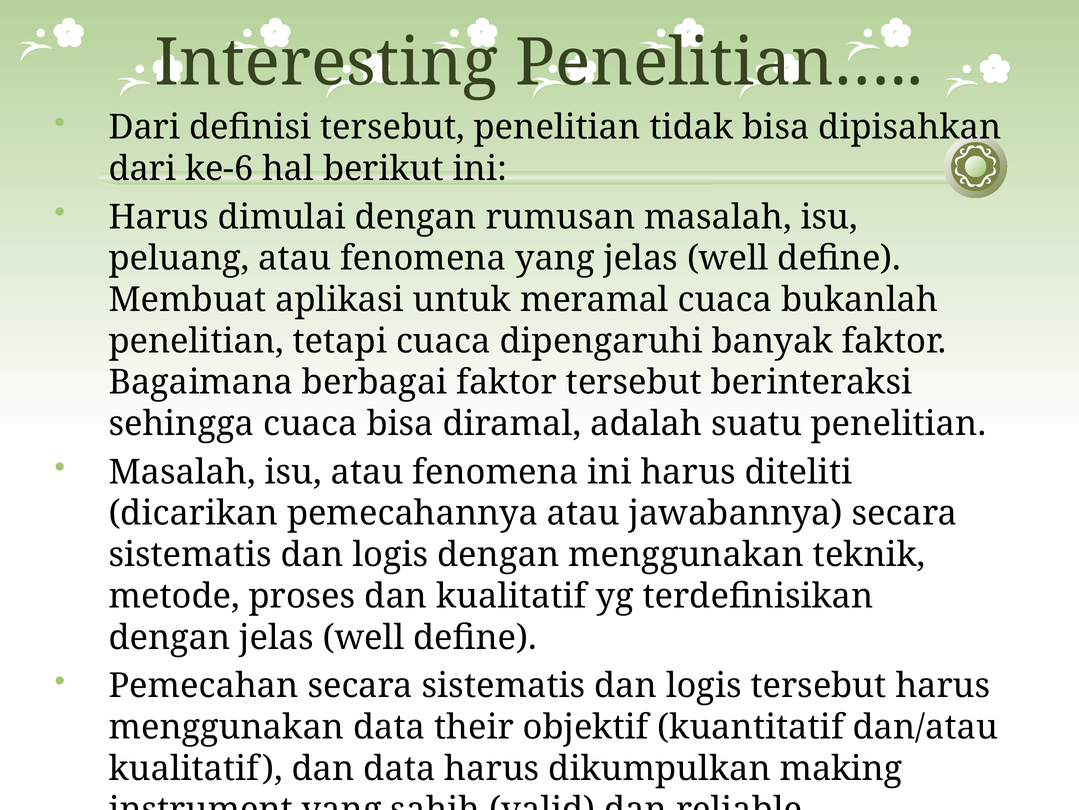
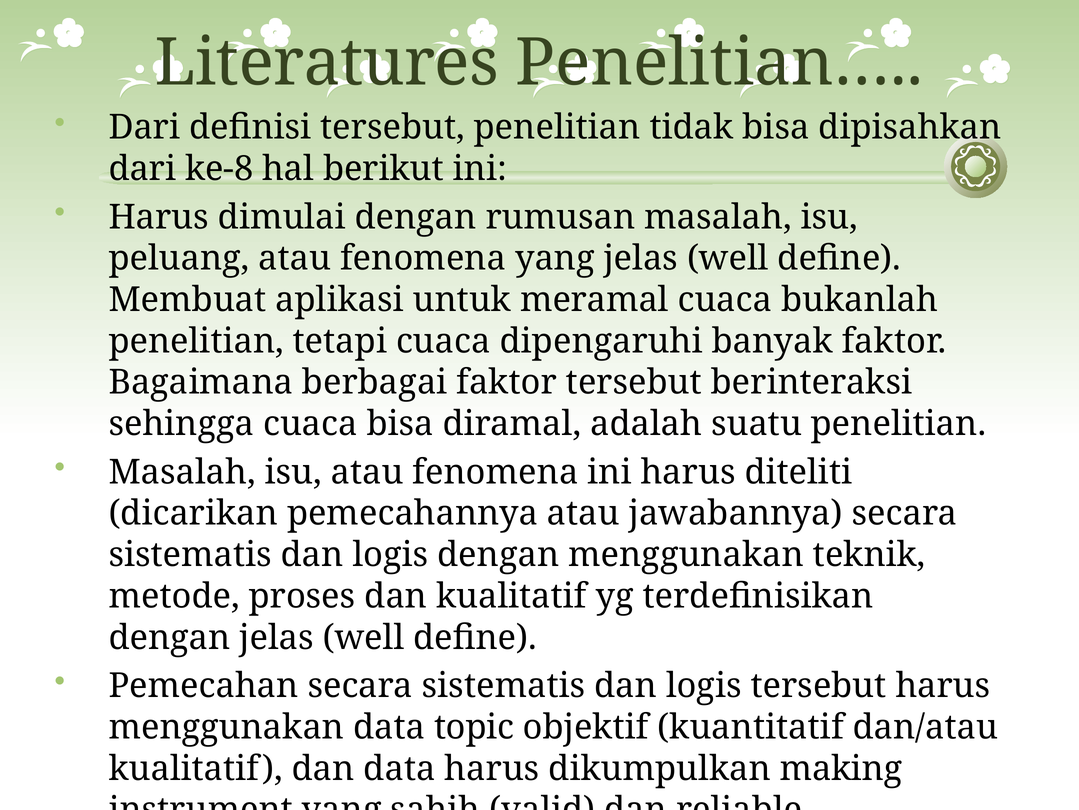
Interesting: Interesting -> Literatures (327, 63)
ke-6: ke-6 -> ke-8 (219, 169)
their: their -> topic (474, 727)
